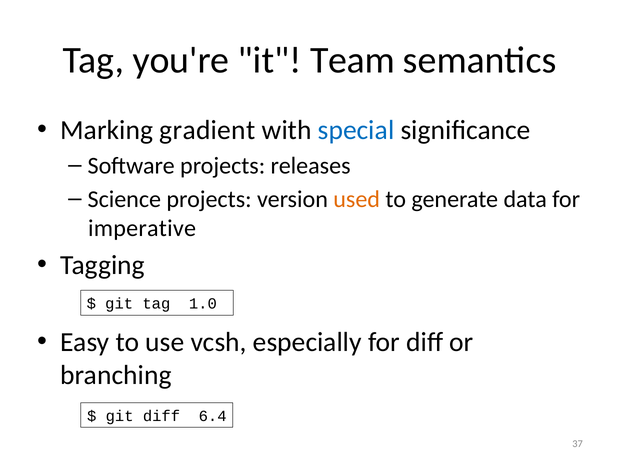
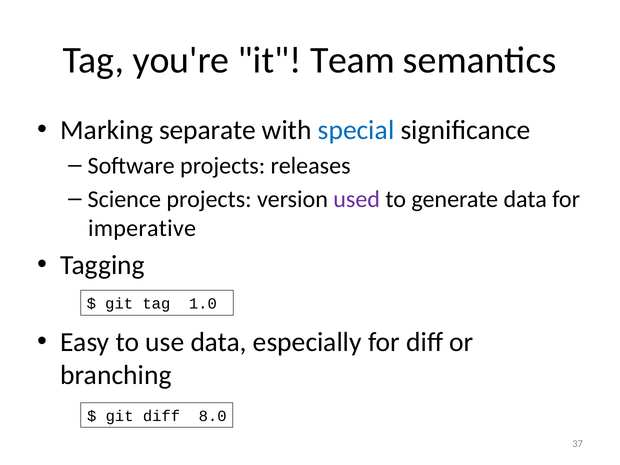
gradient: gradient -> separate (208, 130)
used colour: orange -> purple (357, 199)
use vcsh: vcsh -> data (219, 342)
6.4: 6.4 -> 8.0 (213, 416)
